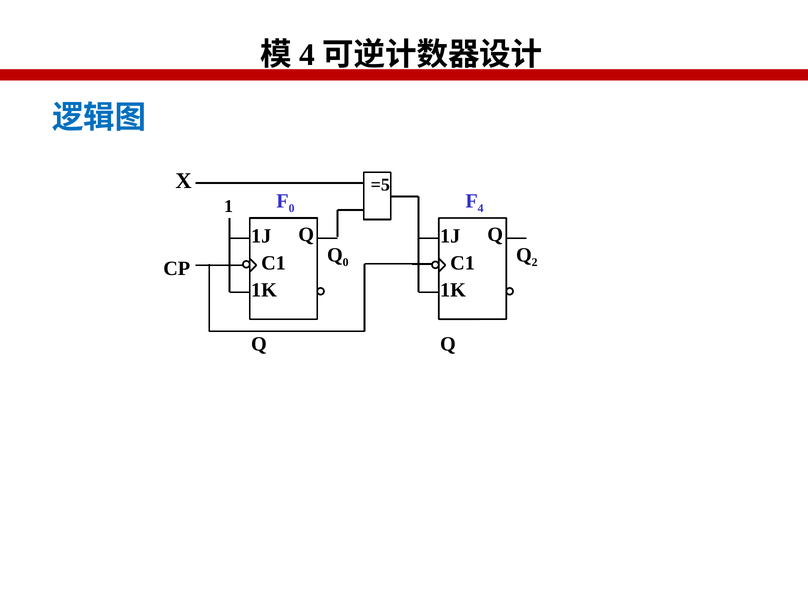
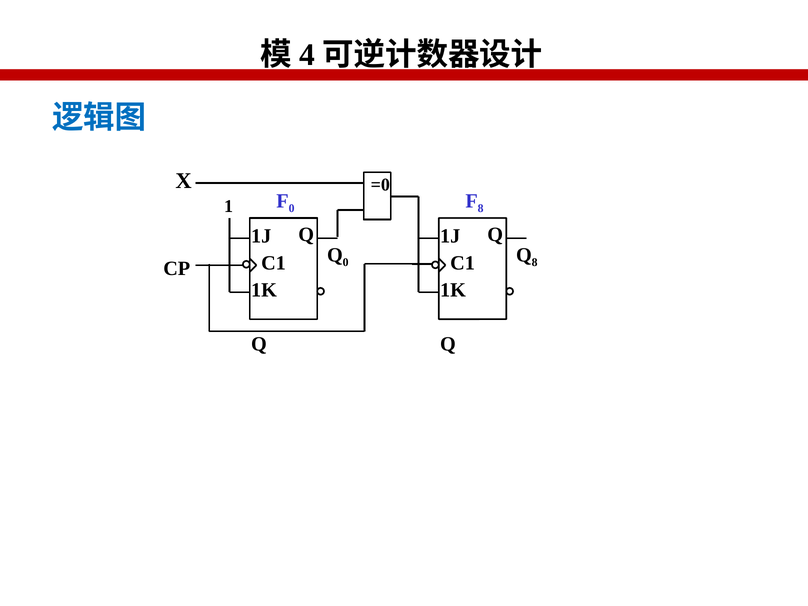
=5: =5 -> =0 (380, 185)
4: 4 -> 8 (481, 209)
Q 2: 2 -> 8 (535, 263)
